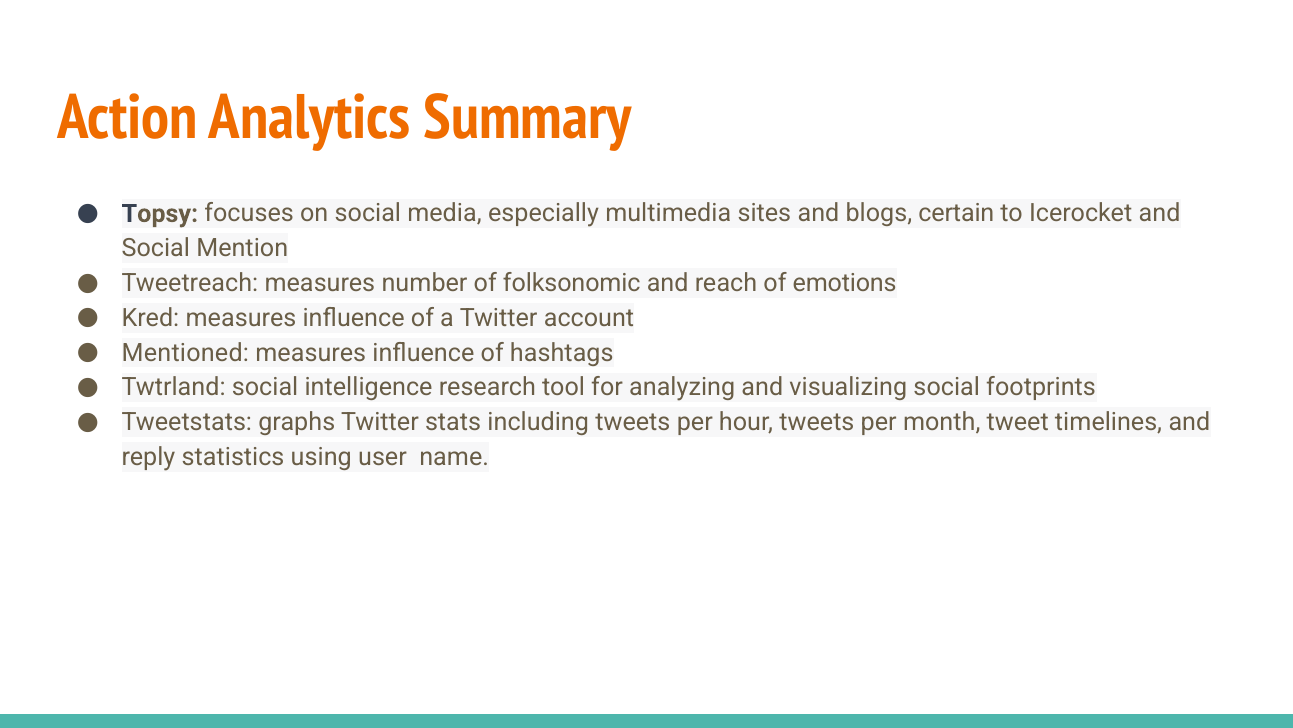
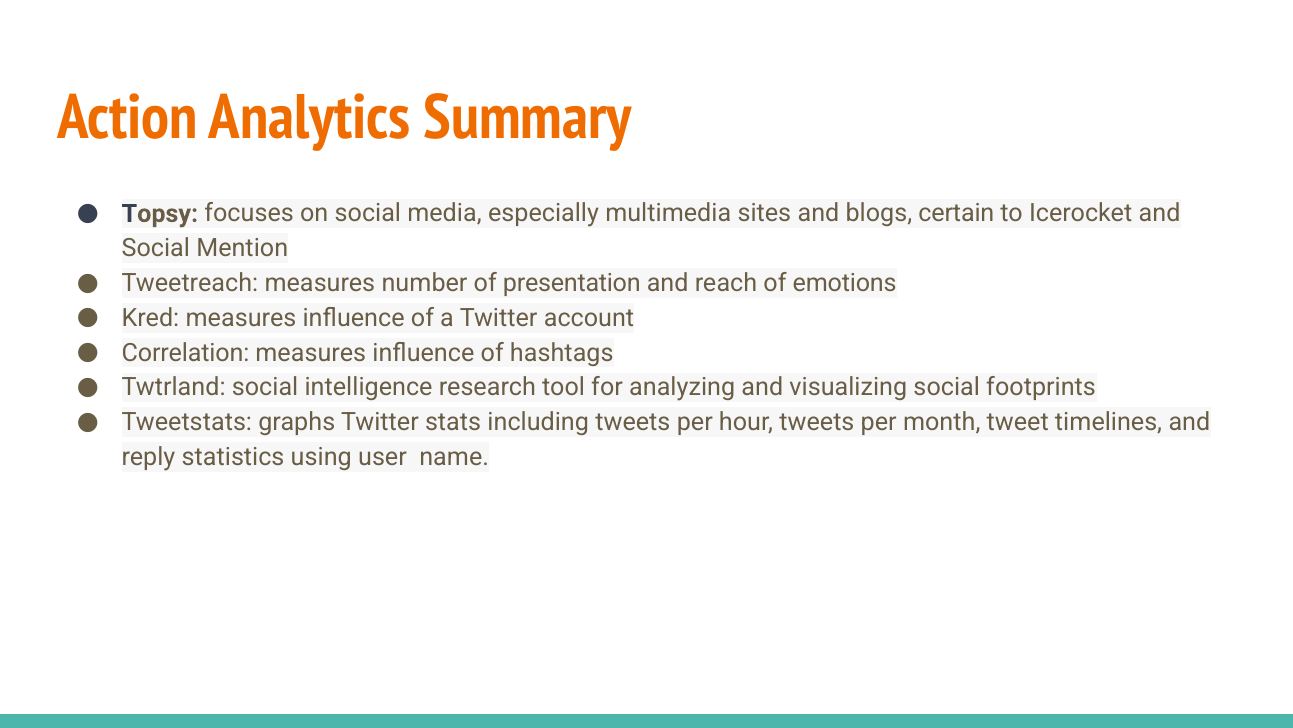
folksonomic: folksonomic -> presentation (572, 283)
Mentioned: Mentioned -> Correlation (186, 353)
